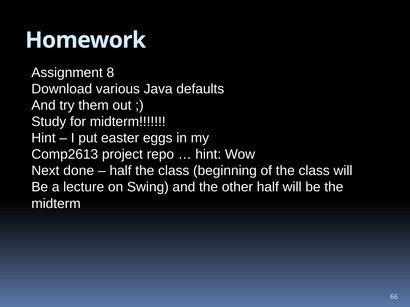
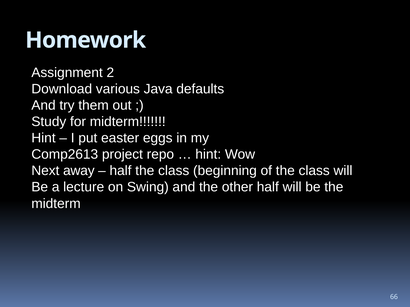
8: 8 -> 2 (110, 73)
done: done -> away (79, 171)
